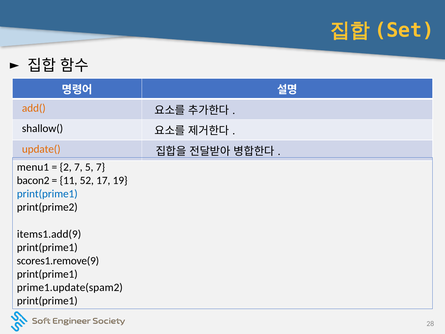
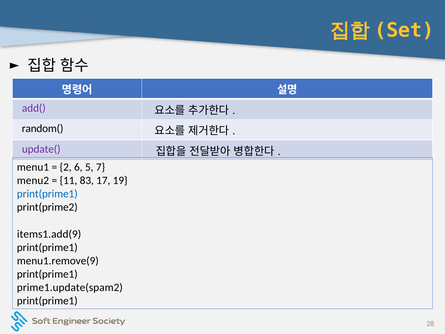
add( colour: orange -> purple (34, 108)
shallow(: shallow( -> random( (43, 129)
update( colour: orange -> purple (41, 149)
2 7: 7 -> 6 (78, 167)
bacon2: bacon2 -> menu2 (33, 180)
52: 52 -> 83 (87, 180)
scores1.remove(9: scores1.remove(9 -> menu1.remove(9 (58, 261)
